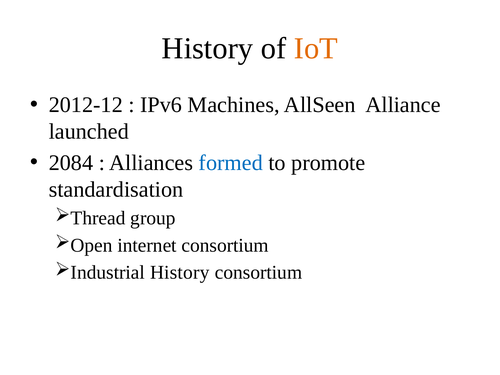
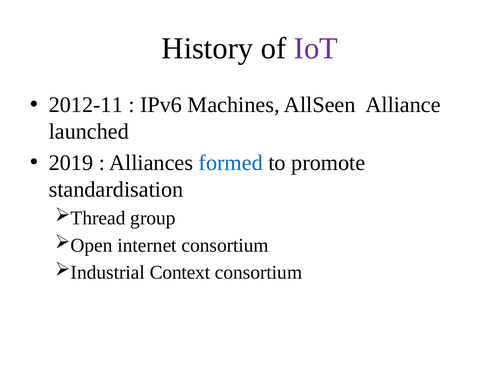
IoT colour: orange -> purple (316, 48)
2012-12: 2012-12 -> 2012-11 (86, 105)
2084: 2084 -> 2019 (71, 163)
History: History -> Context (180, 273)
